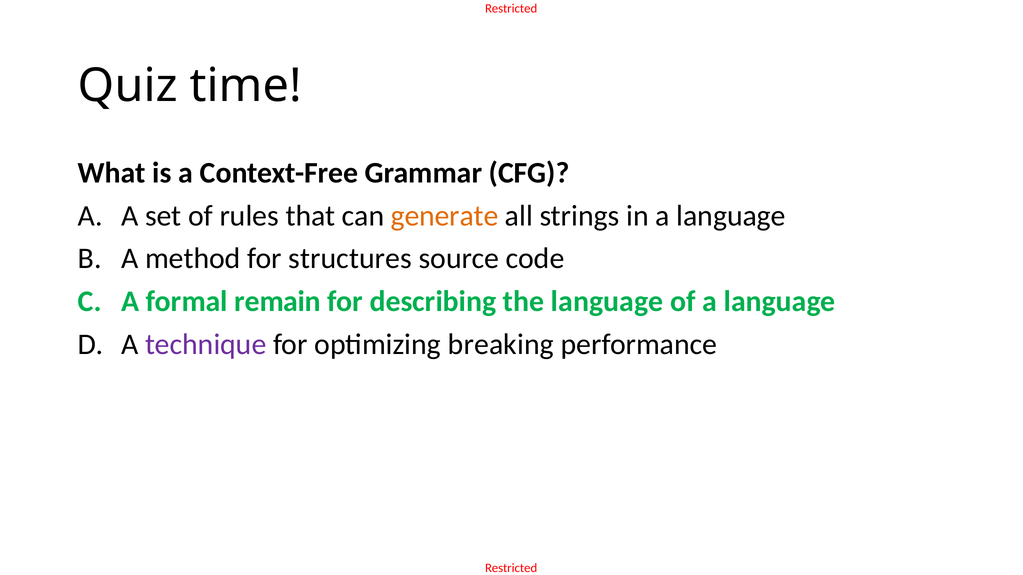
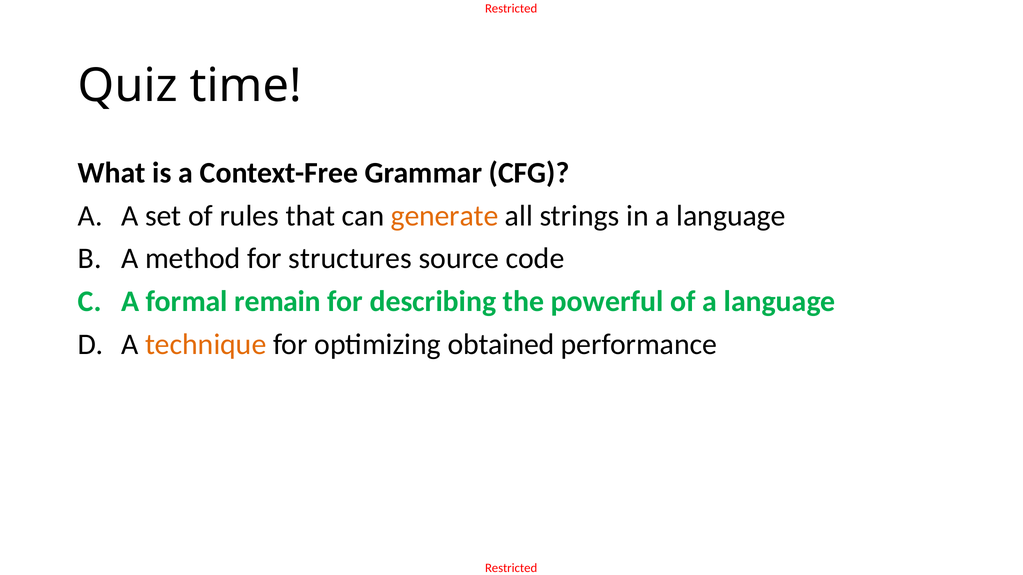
the language: language -> powerful (607, 302)
technique colour: purple -> orange (206, 345)
breaking: breaking -> obtained (501, 345)
